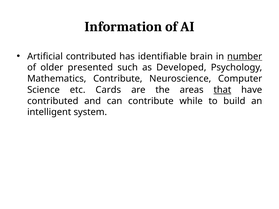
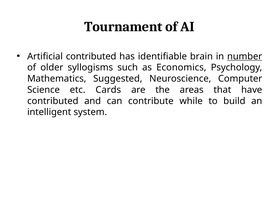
Information: Information -> Tournament (123, 27)
presented: presented -> syllogisms (90, 68)
Developed: Developed -> Economics (181, 68)
Mathematics Contribute: Contribute -> Suggested (118, 79)
that underline: present -> none (222, 90)
